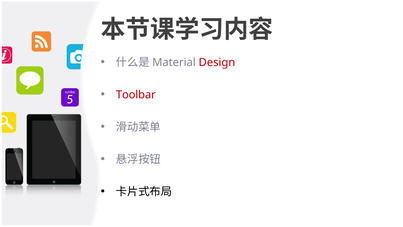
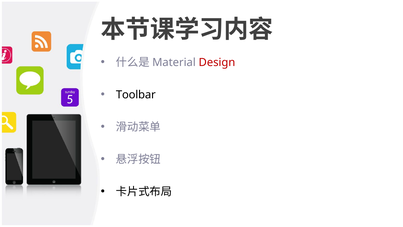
Toolbar colour: red -> black (136, 95)
